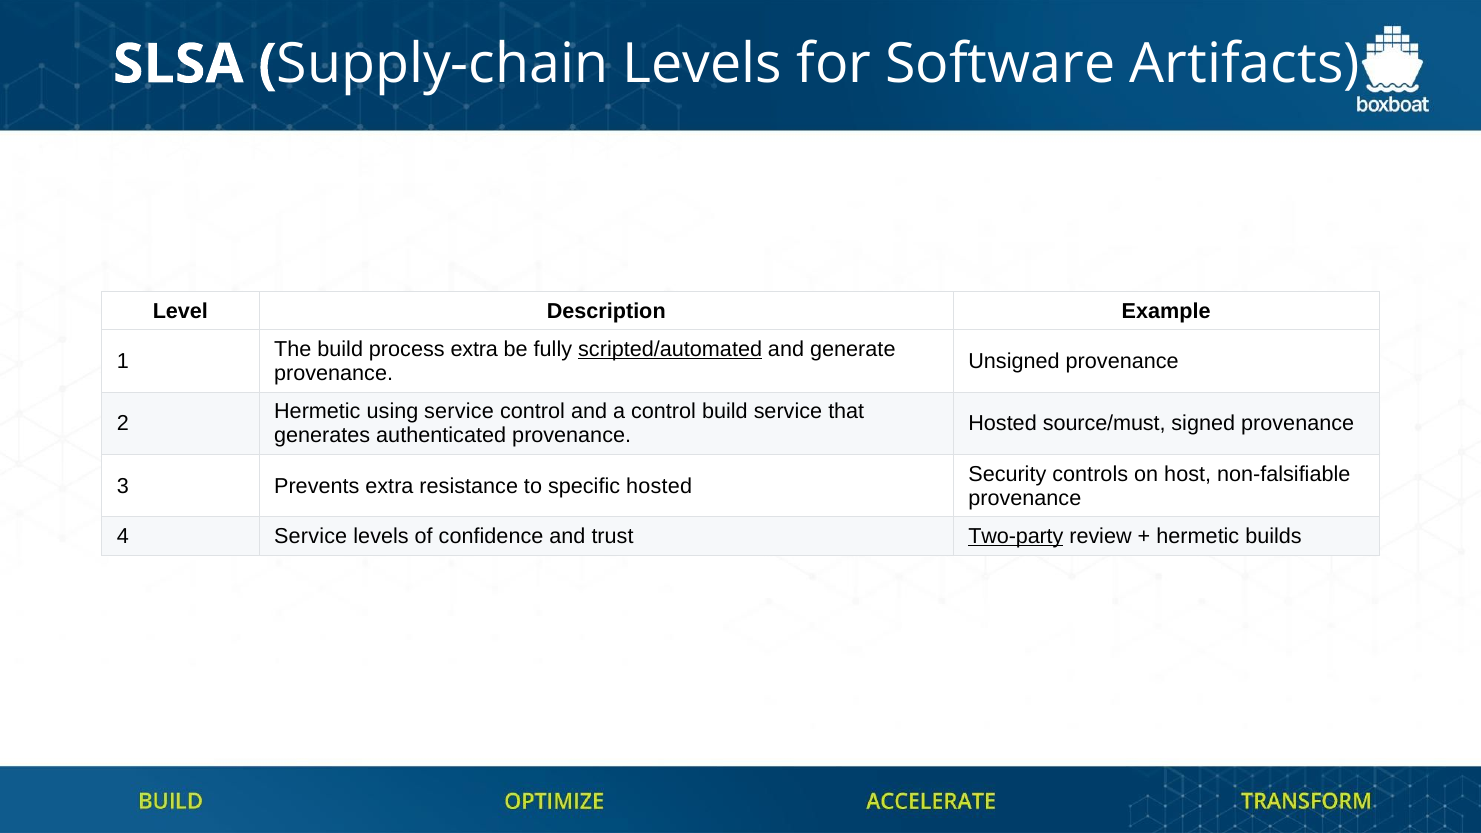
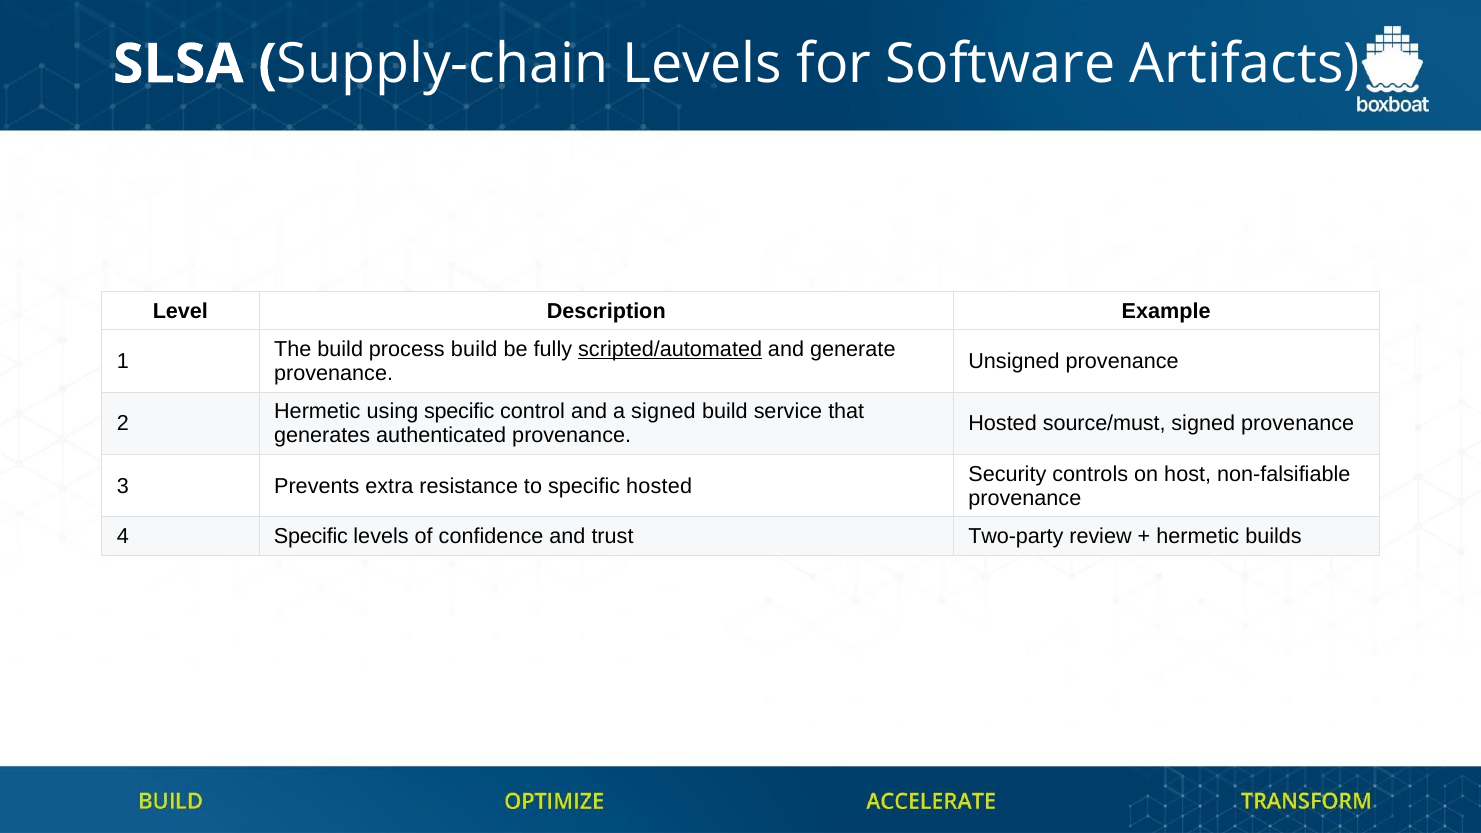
process extra: extra -> build (474, 349)
using service: service -> specific (459, 412)
a control: control -> signed (663, 412)
4 Service: Service -> Specific (311, 536)
Two-party underline: present -> none (1016, 536)
